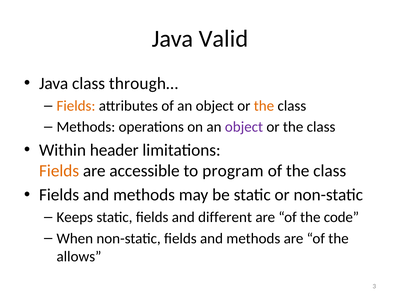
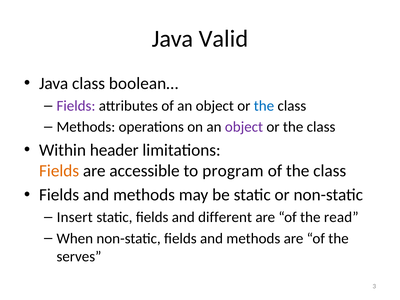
through…: through… -> boolean… (144, 84)
Fields colour: orange -> purple (76, 106)
the colour: orange -> blue (264, 106)
Keeps: Keeps -> Insert (75, 217)
code: code -> read (341, 217)
allows: allows -> serves (79, 256)
